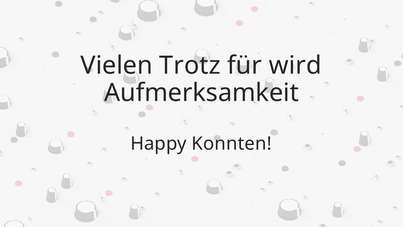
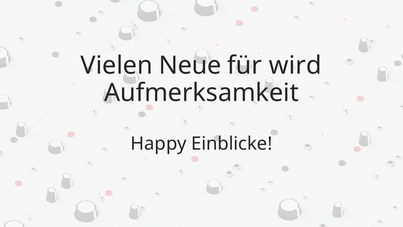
Trotz: Trotz -> Neue (190, 65)
Konnten: Konnten -> Einblicke (232, 143)
